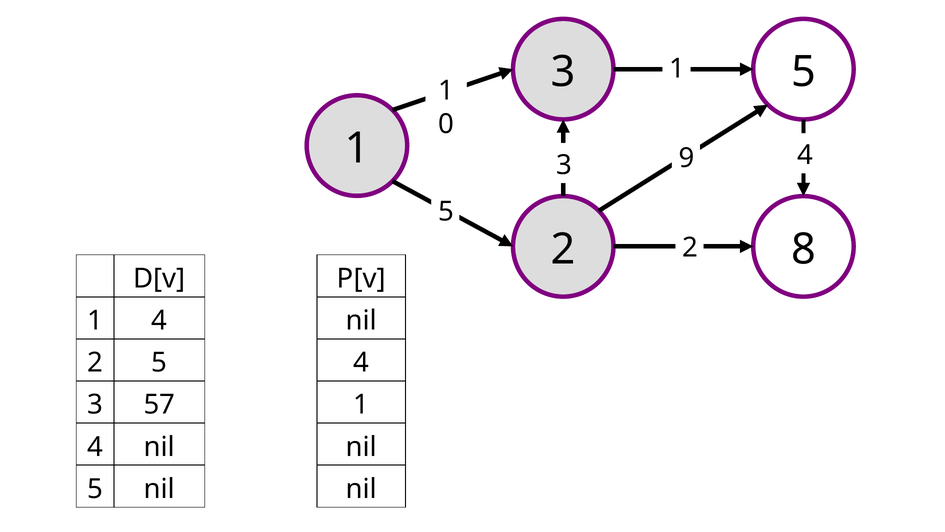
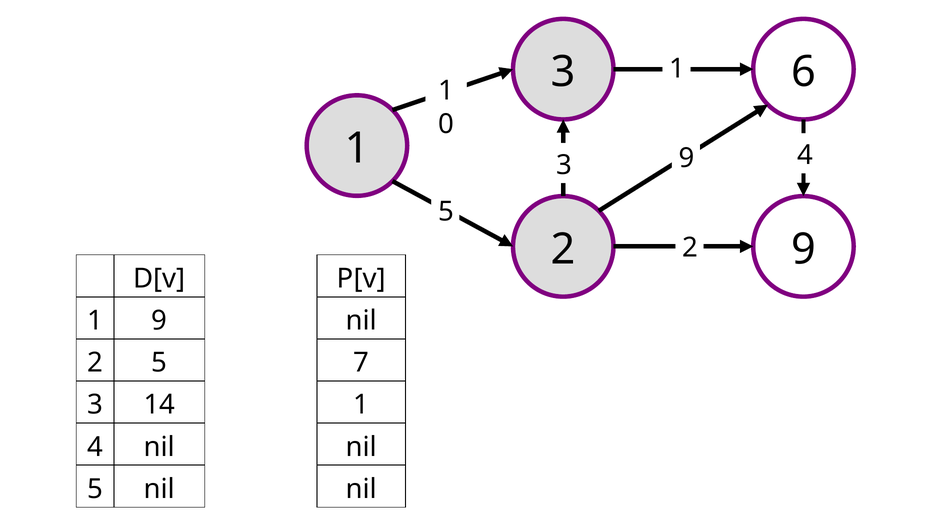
3 5: 5 -> 6 (803, 72)
2 8: 8 -> 9 (803, 249)
4: 4 -> 9 (159, 320)
5 4: 4 -> 7 (361, 363)
57: 57 -> 14 (159, 405)
